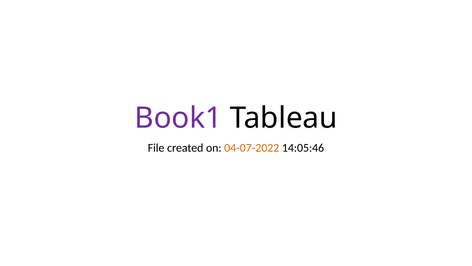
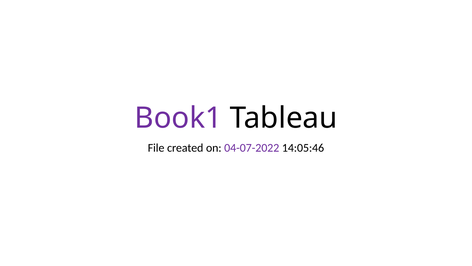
04-07-2022 colour: orange -> purple (252, 148)
